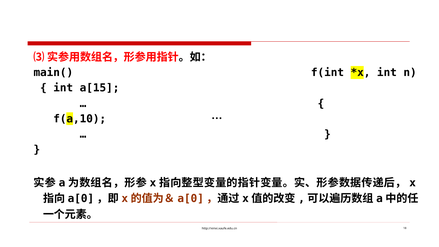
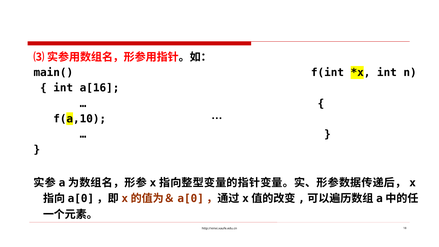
a[15: a[15 -> a[16 (100, 88)
